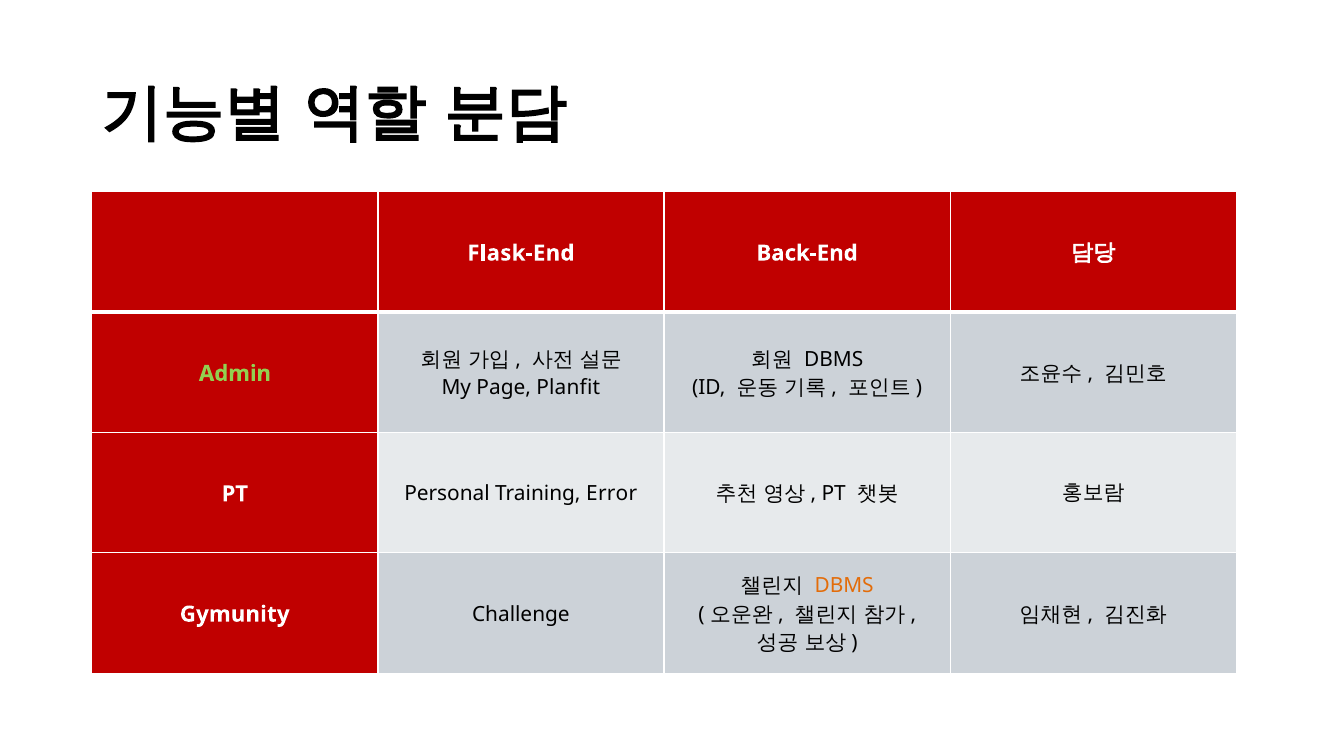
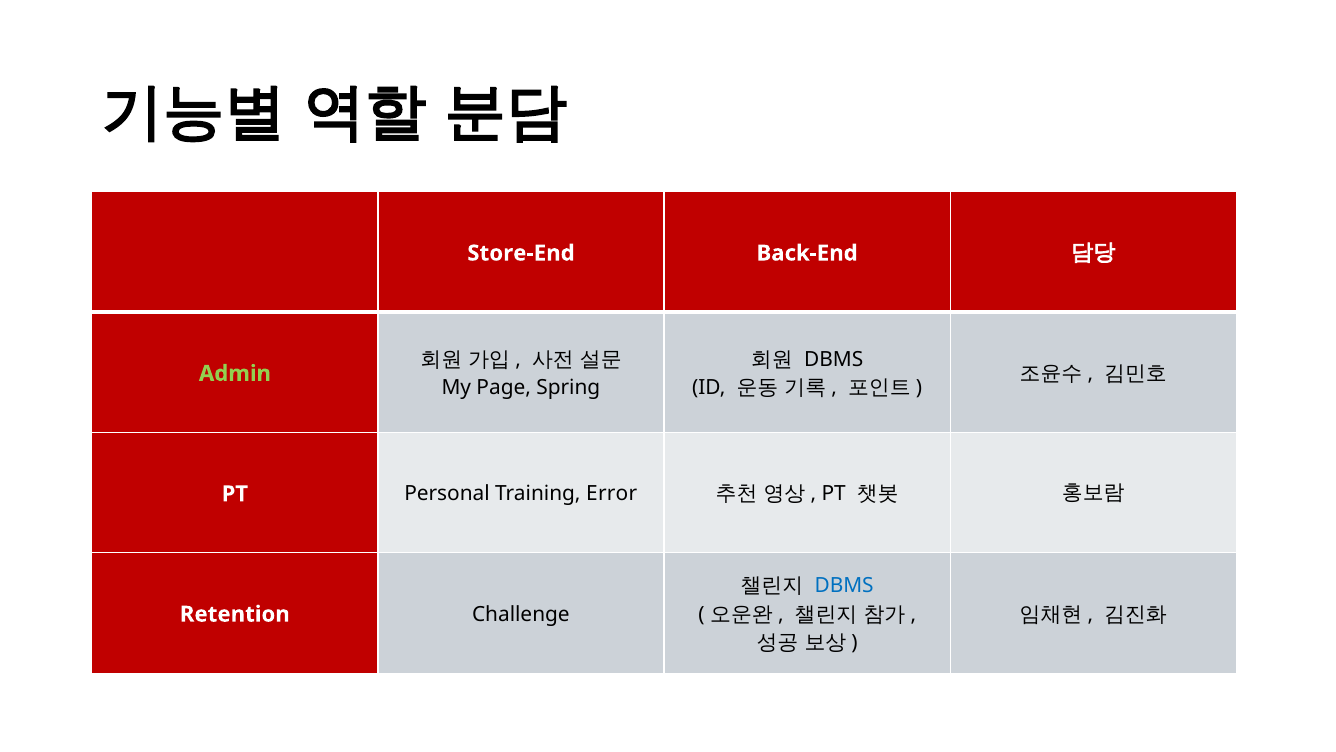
Flask-End: Flask-End -> Store-End (521, 253)
Planfit: Planfit -> Spring (568, 388)
DBMS colour: orange -> blue (844, 585)
Gymunity: Gymunity -> Retention (235, 614)
